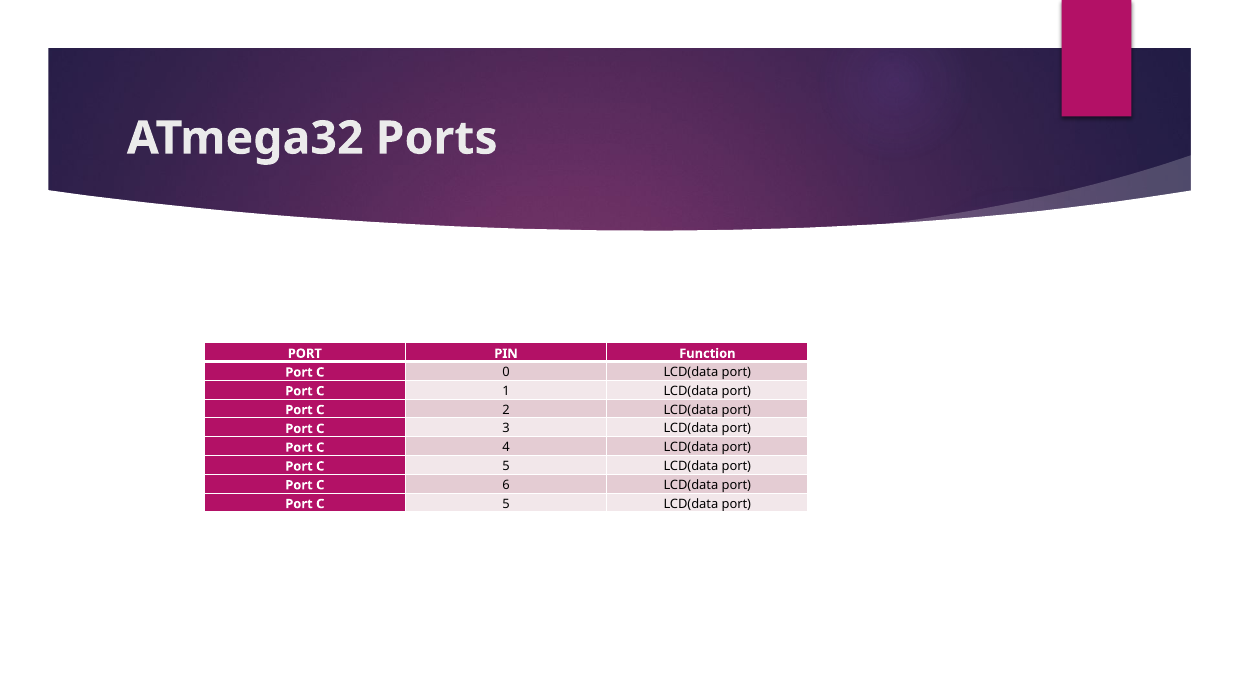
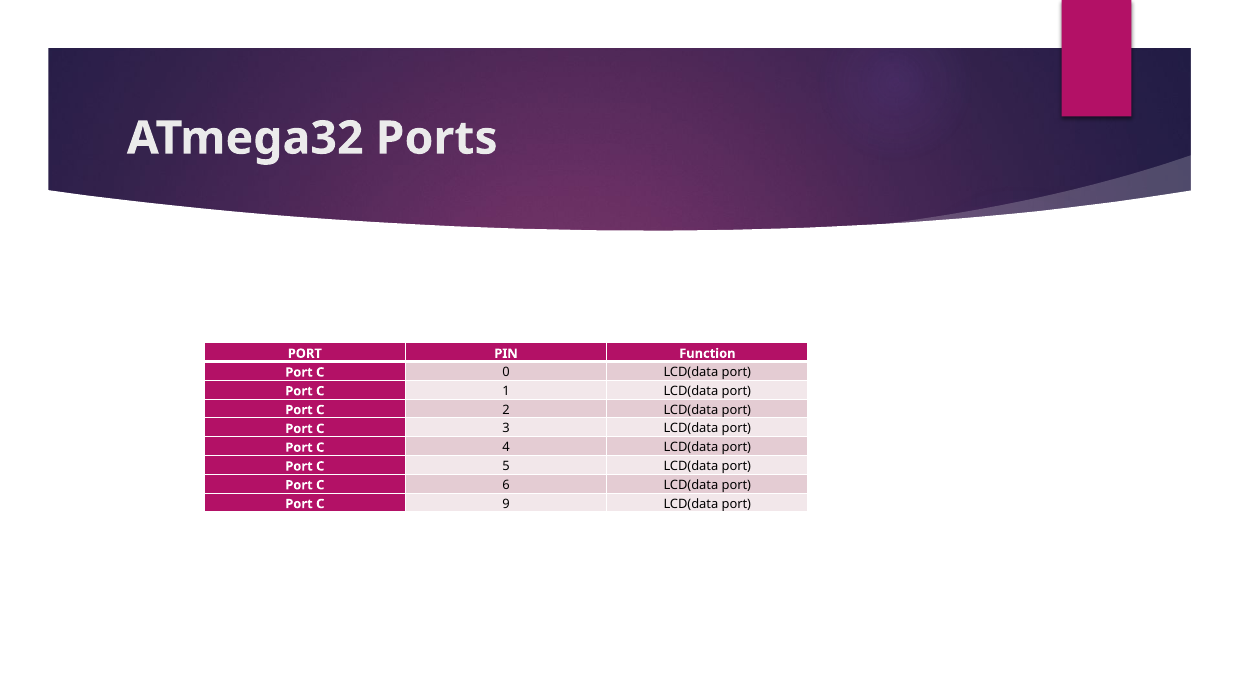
5: 5 -> 9 (506, 503)
